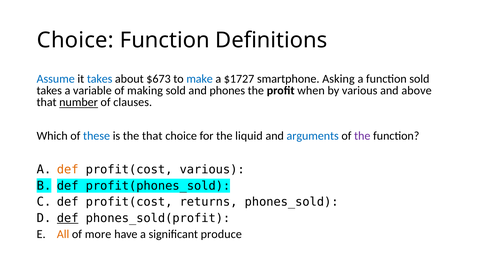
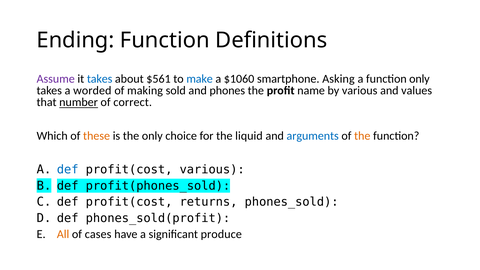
Choice: Choice -> Ending (75, 40)
Assume colour: blue -> purple (56, 79)
$673: $673 -> $561 (159, 79)
$1727: $1727 -> $1060 (239, 79)
function sold: sold -> only (419, 79)
variable: variable -> worded (92, 91)
when: when -> name (311, 91)
above: above -> values (417, 91)
clauses: clauses -> correct (133, 102)
these colour: blue -> orange (97, 136)
the that: that -> only (152, 136)
the colour: purple -> orange (362, 136)
def colour: orange -> blue (68, 170)
def underline: present -> none (68, 218)
more: more -> cases (98, 234)
